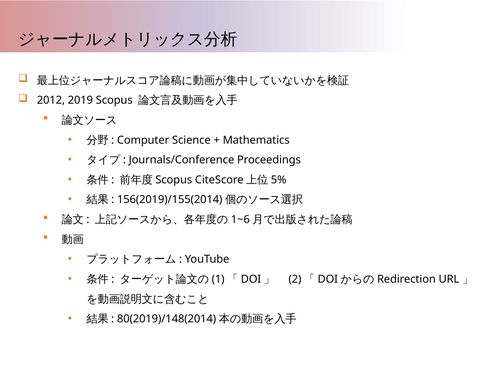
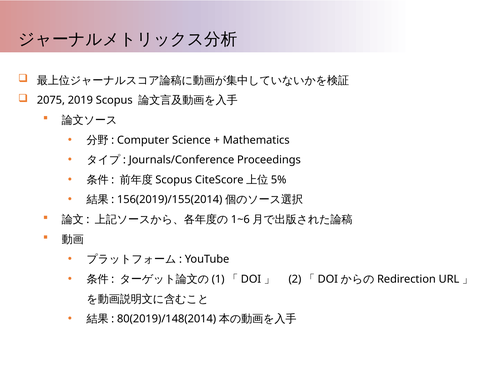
2012: 2012 -> 2075 (51, 100)
